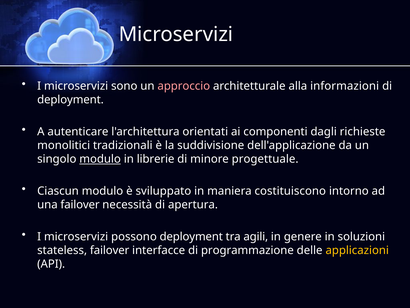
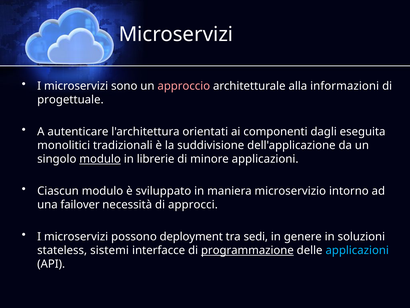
deployment: deployment -> progettuale (70, 100)
richieste: richieste -> eseguita (363, 131)
minore progettuale: progettuale -> applicazioni (265, 159)
costituiscono: costituiscono -> microservizio (290, 191)
apertura: apertura -> approcci (193, 204)
agili: agili -> sedi (256, 236)
stateless failover: failover -> sistemi (110, 250)
programmazione underline: none -> present (247, 250)
applicazioni colour: yellow -> light blue (357, 250)
